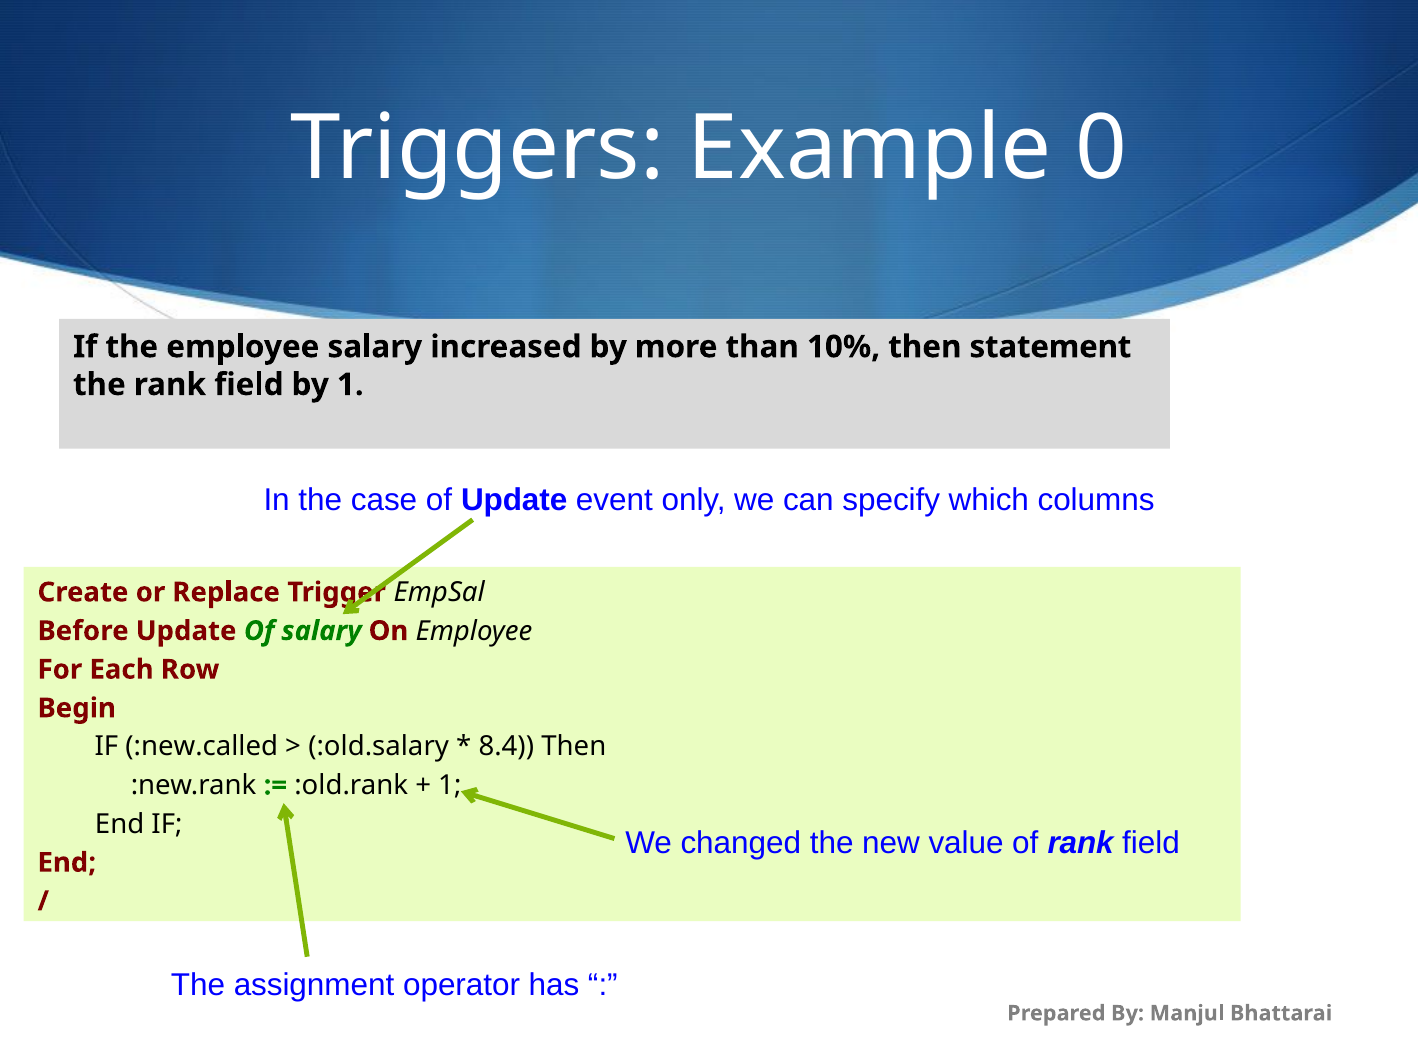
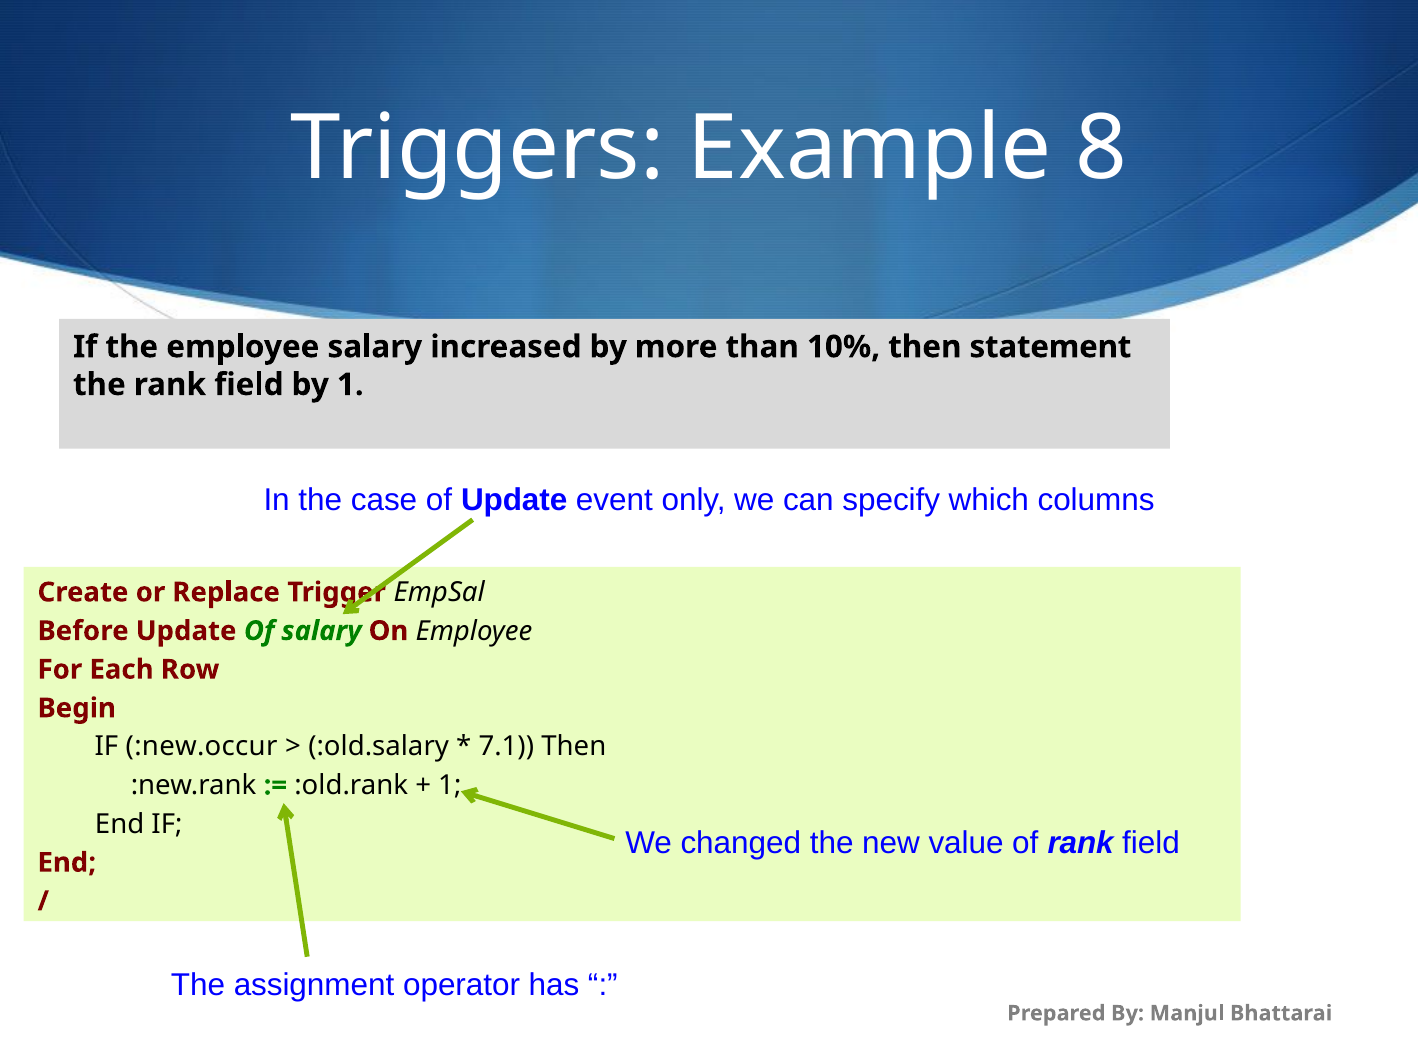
0: 0 -> 8 (1101, 148)
:new.called: :new.called -> :new.occur (202, 747)
8.4: 8.4 -> 7.1 (506, 747)
